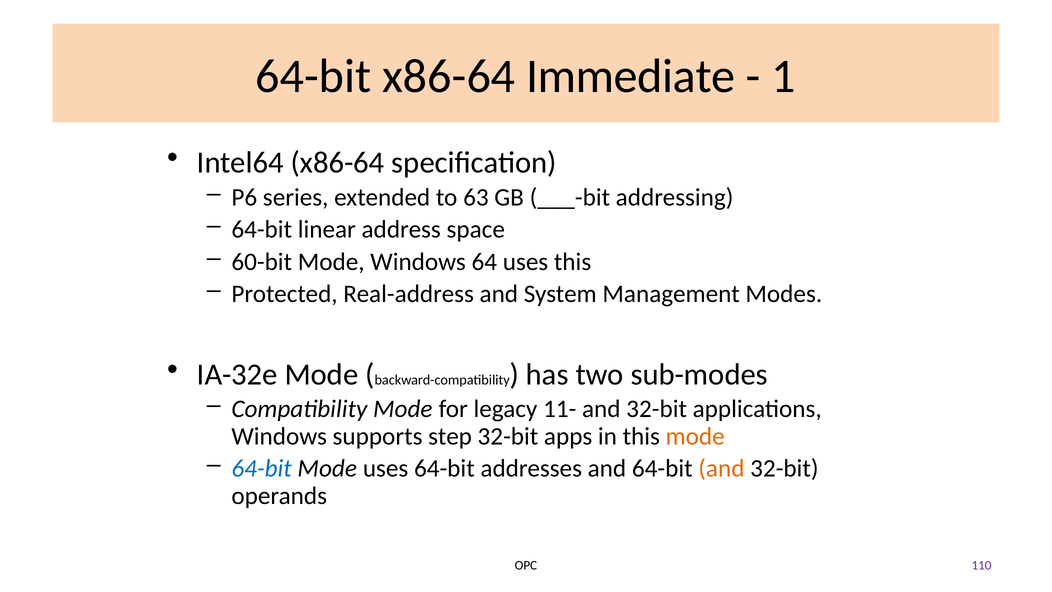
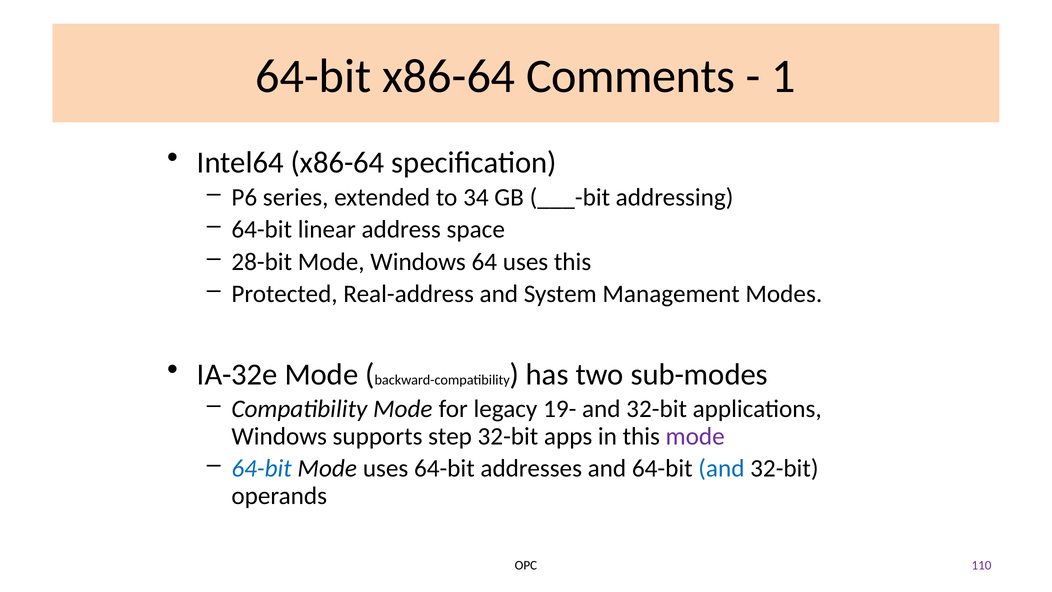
Immediate: Immediate -> Comments (631, 76)
63: 63 -> 34 (476, 197)
60-bit: 60-bit -> 28-bit (262, 262)
11-: 11- -> 19- (560, 409)
mode colour: orange -> purple (695, 436)
and colour: orange -> blue (721, 468)
